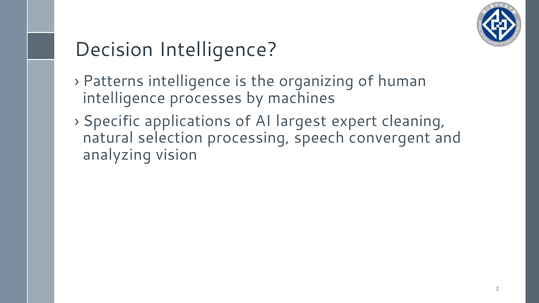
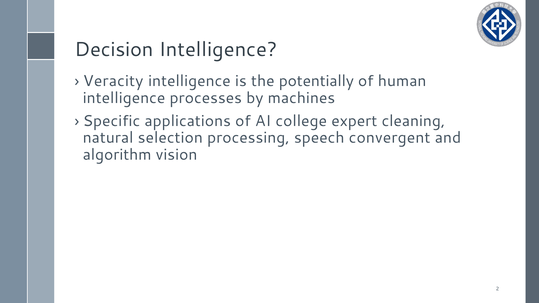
Patterns: Patterns -> Veracity (113, 81)
organizing: organizing -> potentially (316, 81)
largest: largest -> college (301, 121)
analyzing: analyzing -> algorithm (117, 155)
